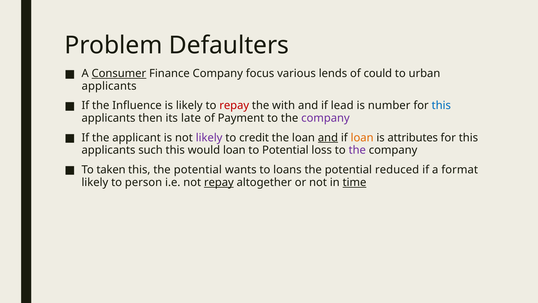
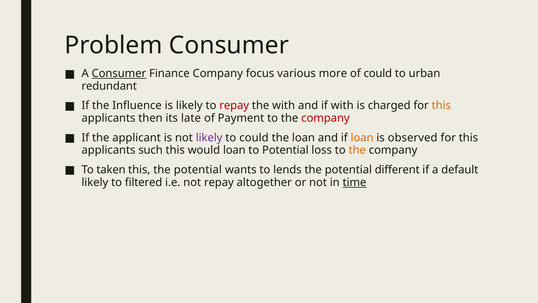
Problem Defaulters: Defaulters -> Consumer (229, 45)
lends: lends -> more (333, 73)
applicants: applicants -> redundant (109, 86)
if lead: lead -> with (342, 105)
number: number -> charged (389, 105)
this colour: blue -> orange (441, 105)
company colour: purple -> red (325, 118)
to credit: credit -> could (254, 137)
and underline: present -> none (328, 137)
attributes: attributes -> observed (413, 137)
the colour: purple -> orange (357, 150)
loans: loans -> lends (287, 169)
reduced: reduced -> different (397, 169)
format: format -> default (460, 169)
person: person -> filtered (144, 182)
repay underline: present -> none (219, 182)
